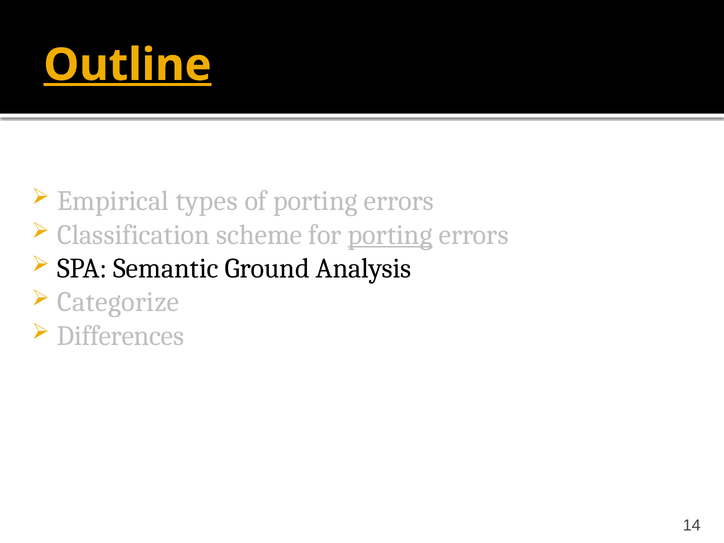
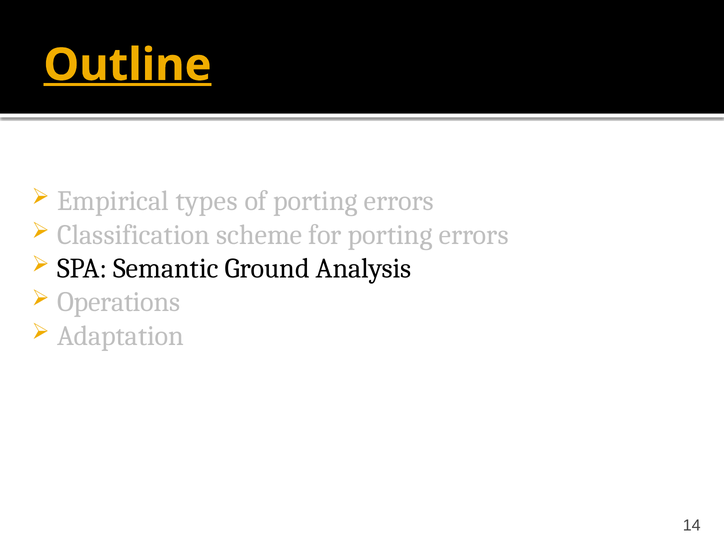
porting underline: present -> none (390, 235)
Categorize: Categorize -> Operations (119, 302)
Differences: Differences -> Adaptation (120, 336)
